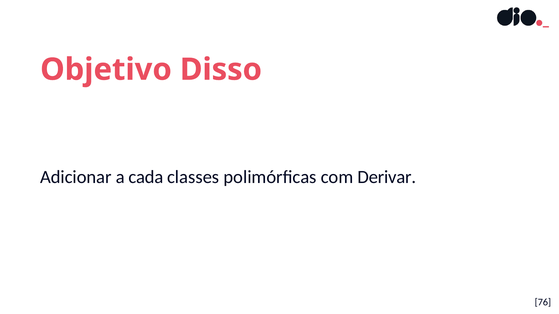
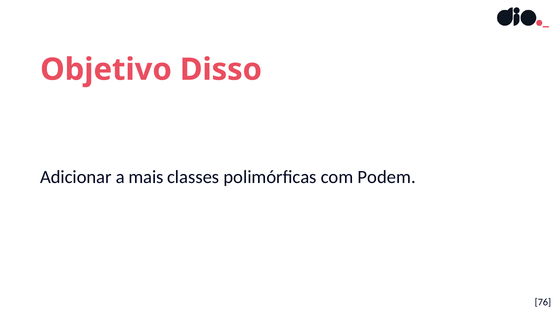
cada: cada -> mais (146, 177)
Derivar: Derivar -> Podem (387, 177)
